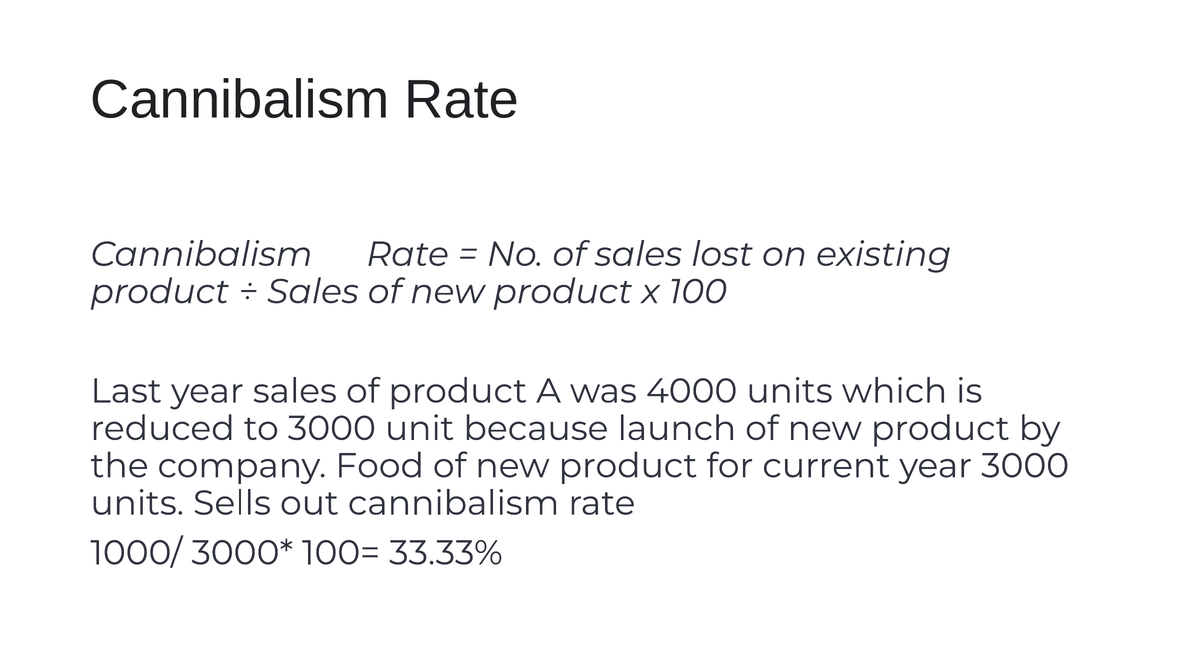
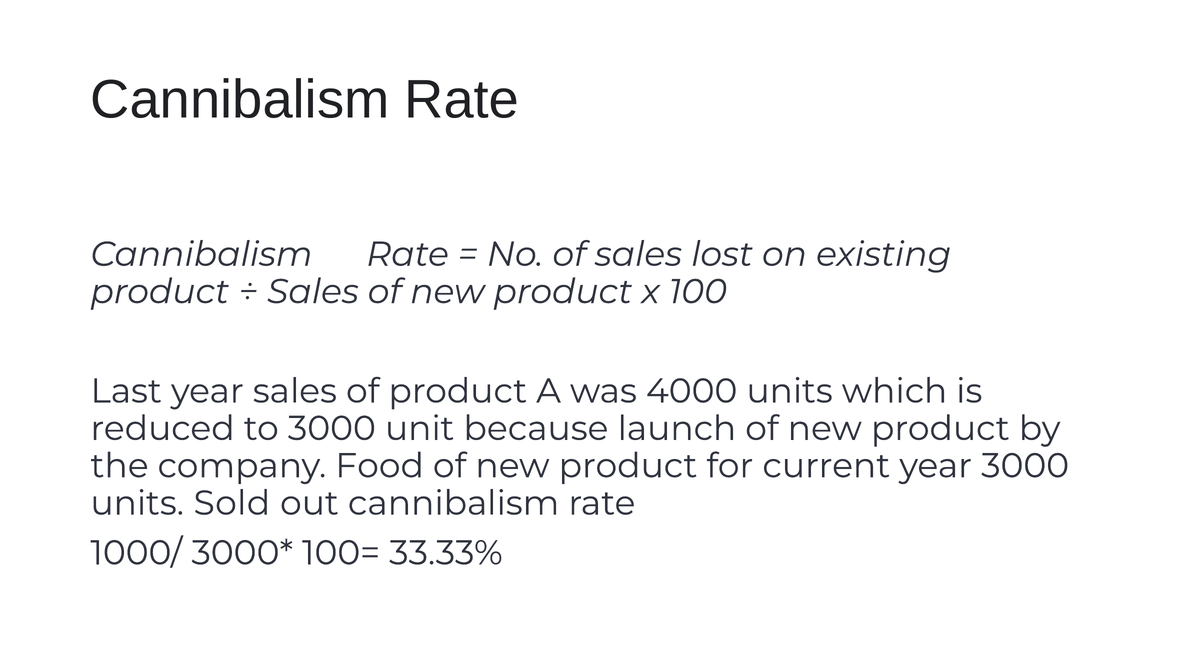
Sells: Sells -> Sold (232, 503)
